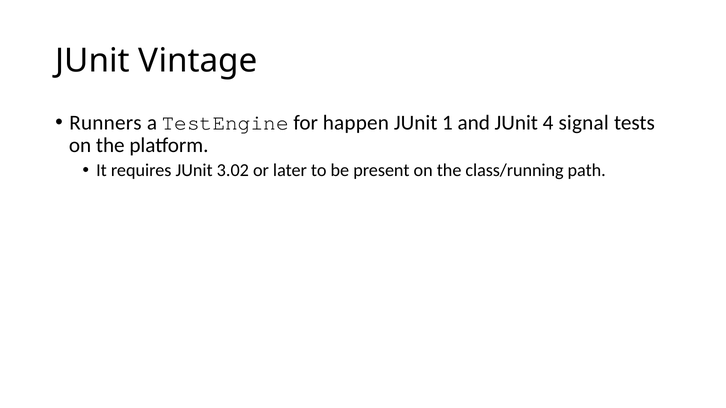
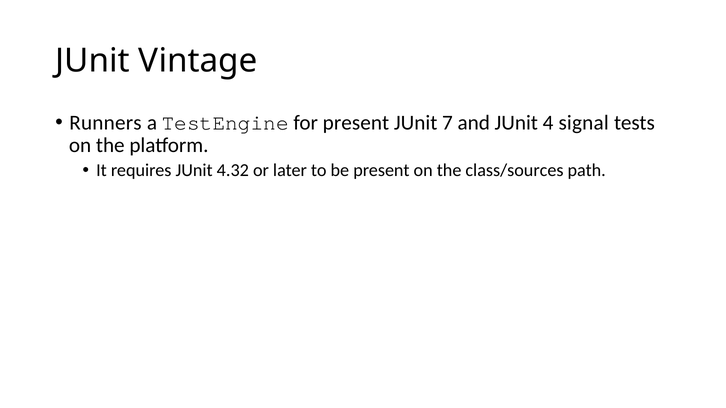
for happen: happen -> present (356, 123)
1: 1 -> 7 (447, 123)
3.02: 3.02 -> 4.32 (233, 171)
class/running: class/running -> class/sources (514, 171)
